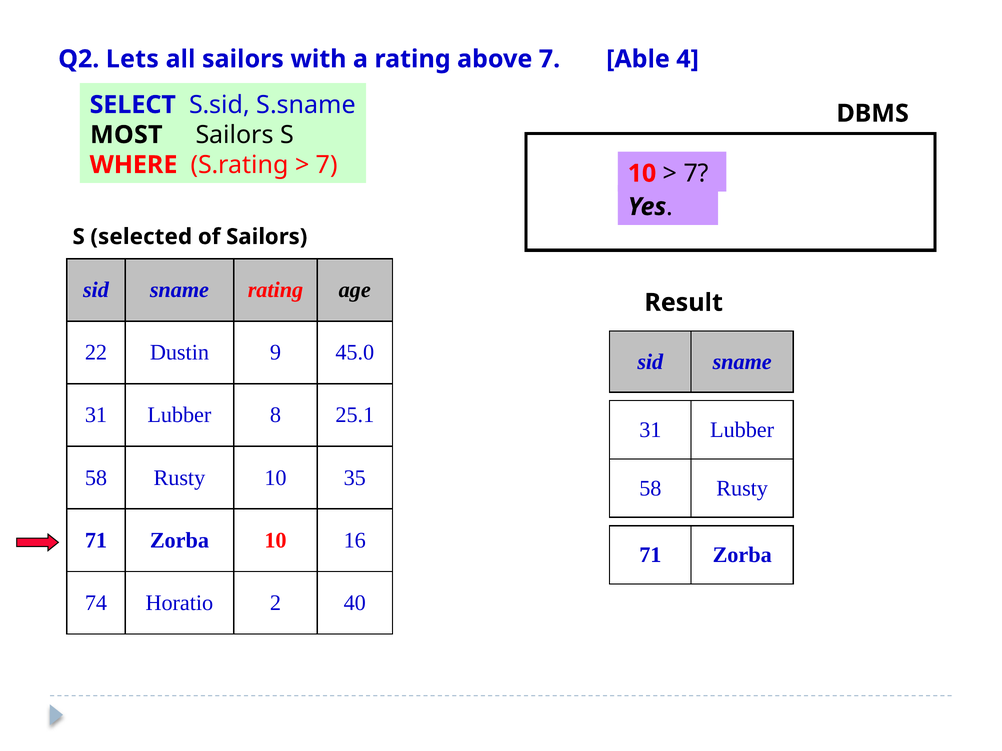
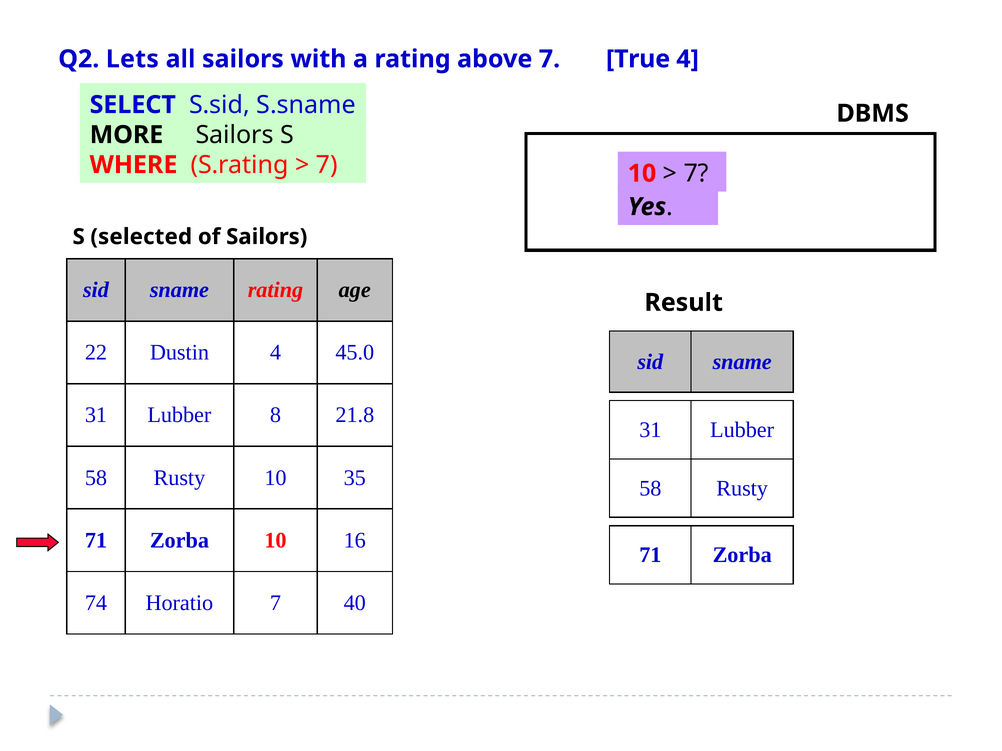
Able: Able -> True (638, 59)
MOST: MOST -> MORE (126, 135)
Dustin 9: 9 -> 4 (276, 353)
25.1: 25.1 -> 21.8 (355, 415)
Horatio 2: 2 -> 7 (276, 603)
